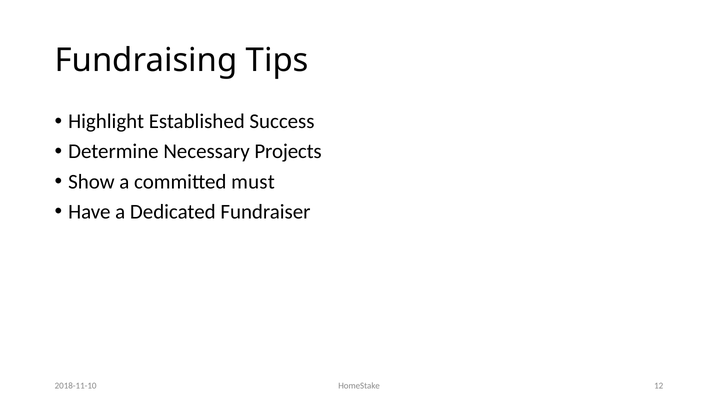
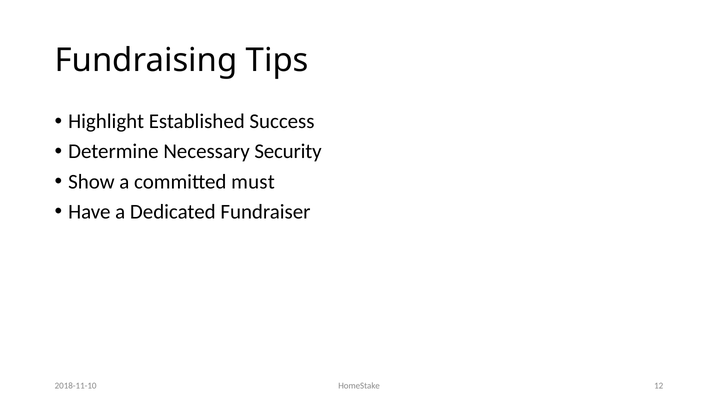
Projects: Projects -> Security (288, 151)
